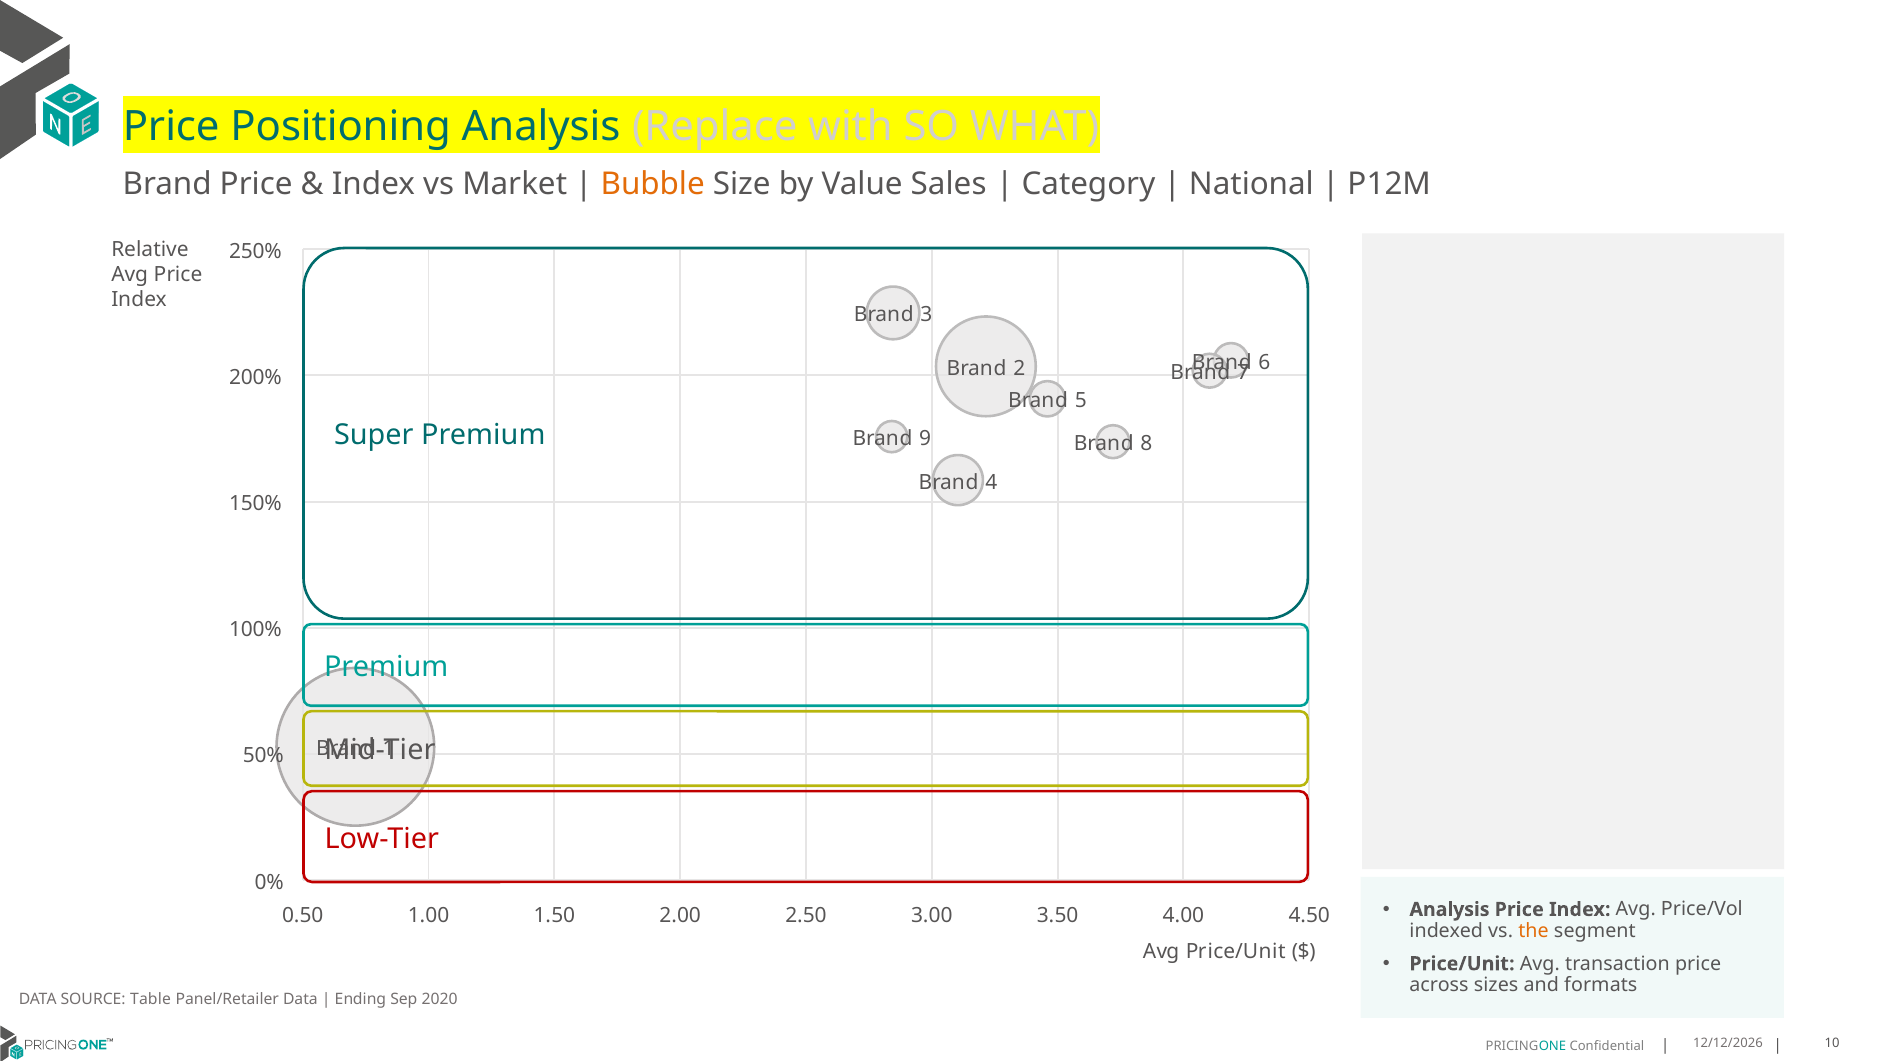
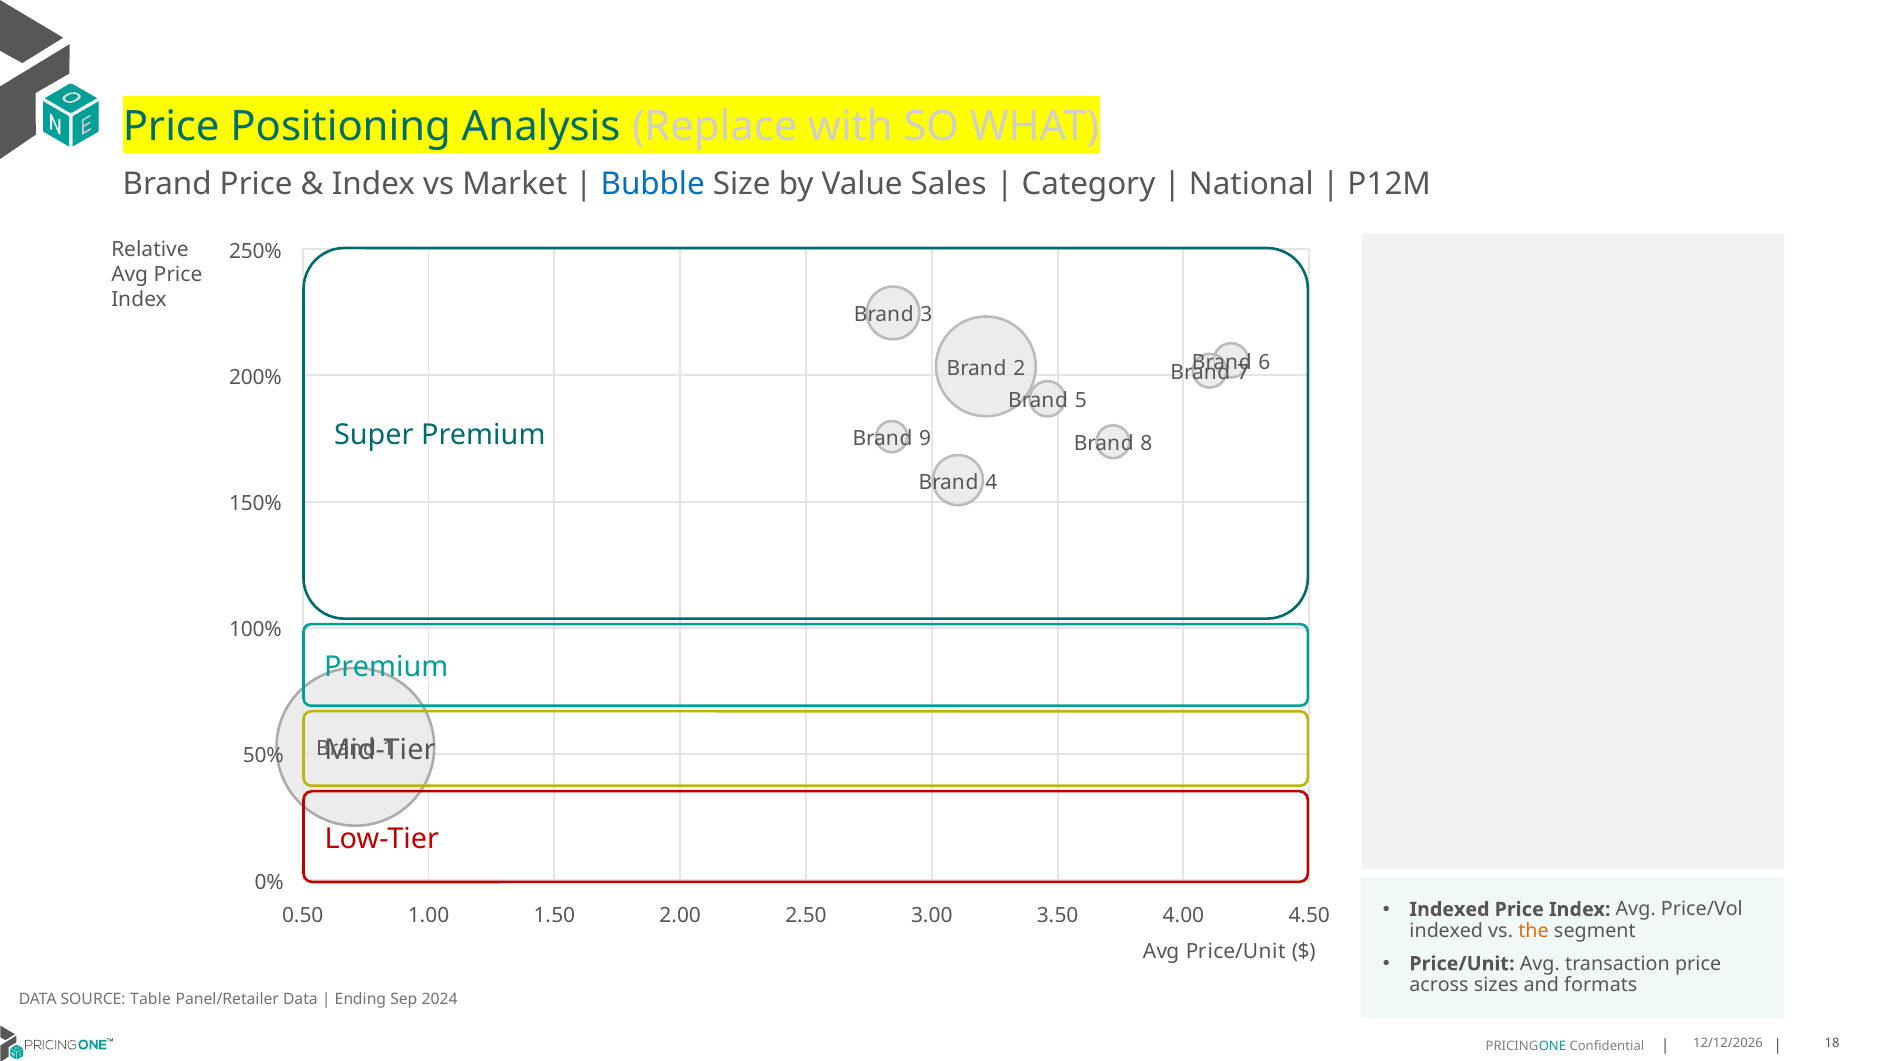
Bubble colour: orange -> blue (653, 184)
Analysis: Analysis -> Indexed (1449, 909)
2020: 2020 -> 2024 (440, 999)
10: 10 -> 18 (1832, 1043)
